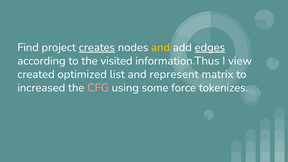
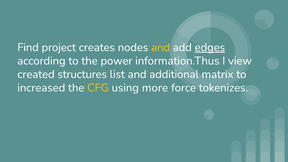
creates underline: present -> none (97, 47)
visited: visited -> power (116, 61)
optimized: optimized -> structures (82, 74)
represent: represent -> additional (174, 74)
CFG colour: pink -> yellow (98, 88)
some: some -> more (155, 88)
